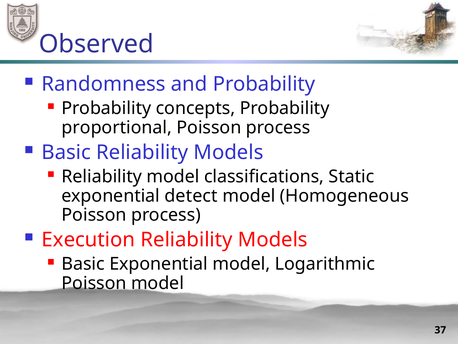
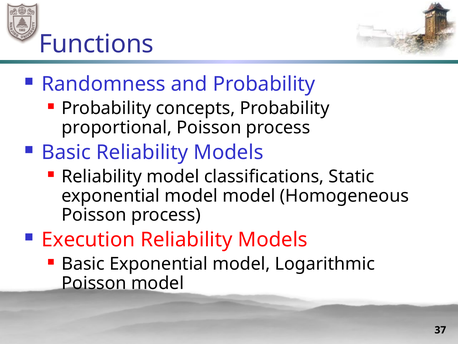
Observed: Observed -> Functions (96, 44)
detect: detect -> model (191, 196)
